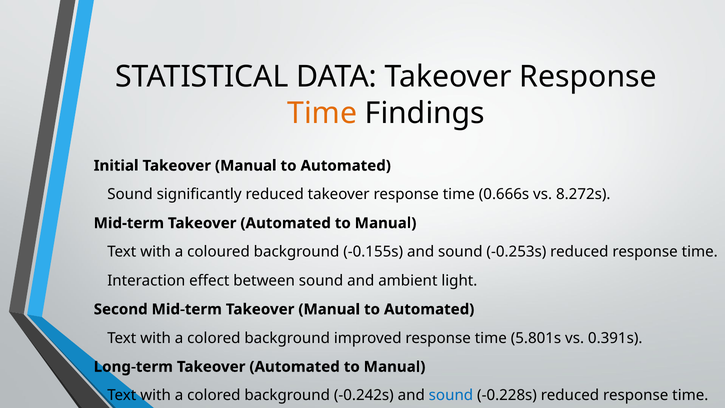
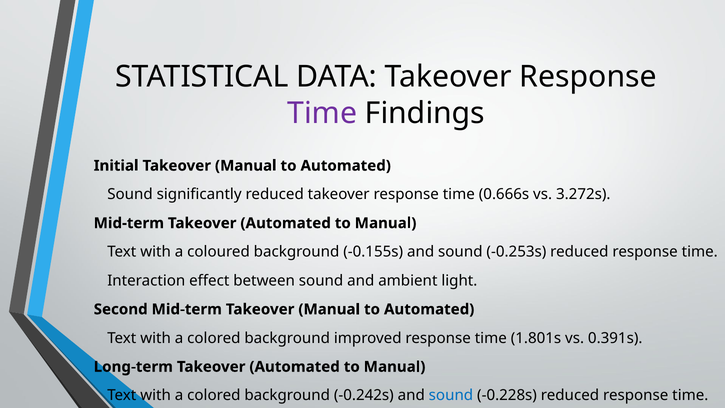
Time colour: orange -> purple (322, 113)
8.272s: 8.272s -> 3.272s (583, 194)
5.801s: 5.801s -> 1.801s (536, 338)
